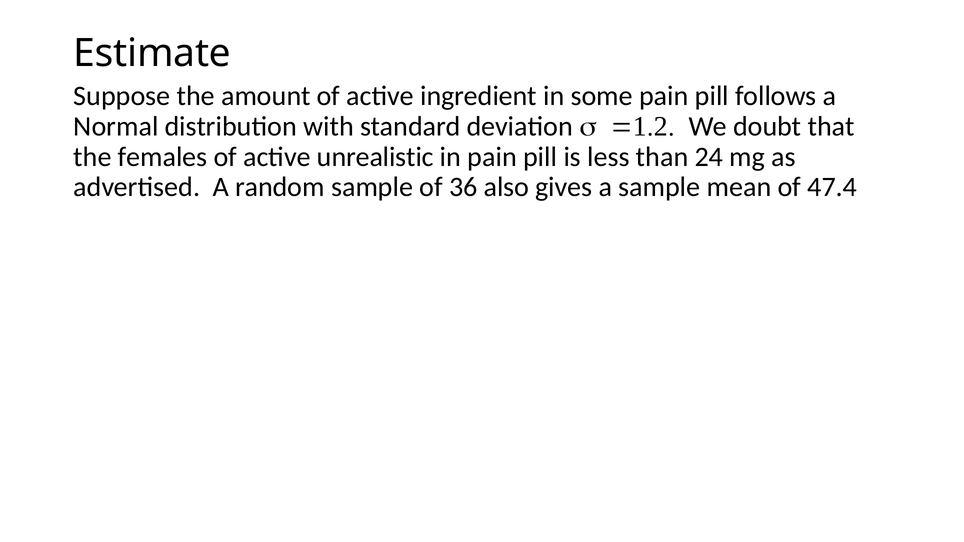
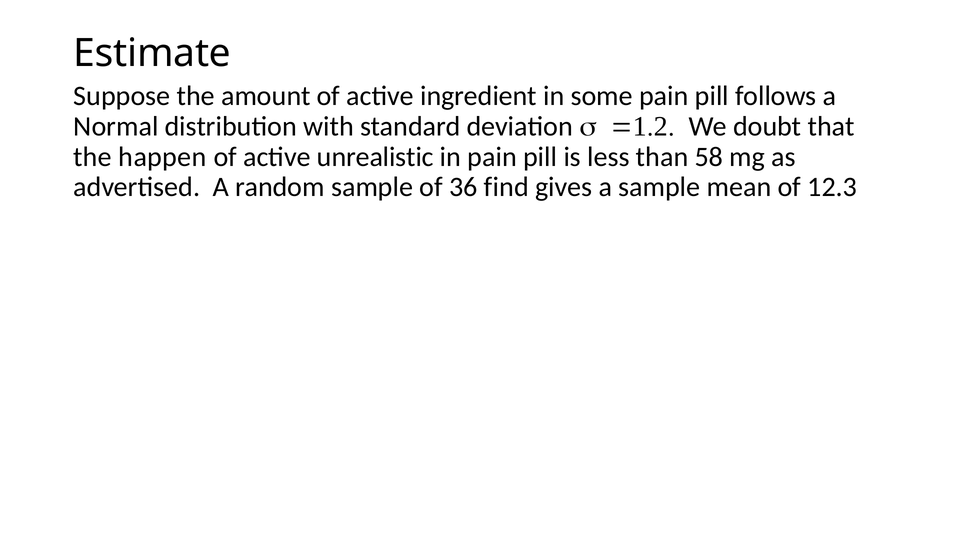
females: females -> happen (162, 157)
24: 24 -> 58 (709, 157)
also: also -> find (506, 187)
47.4: 47.4 -> 12.3 (832, 187)
